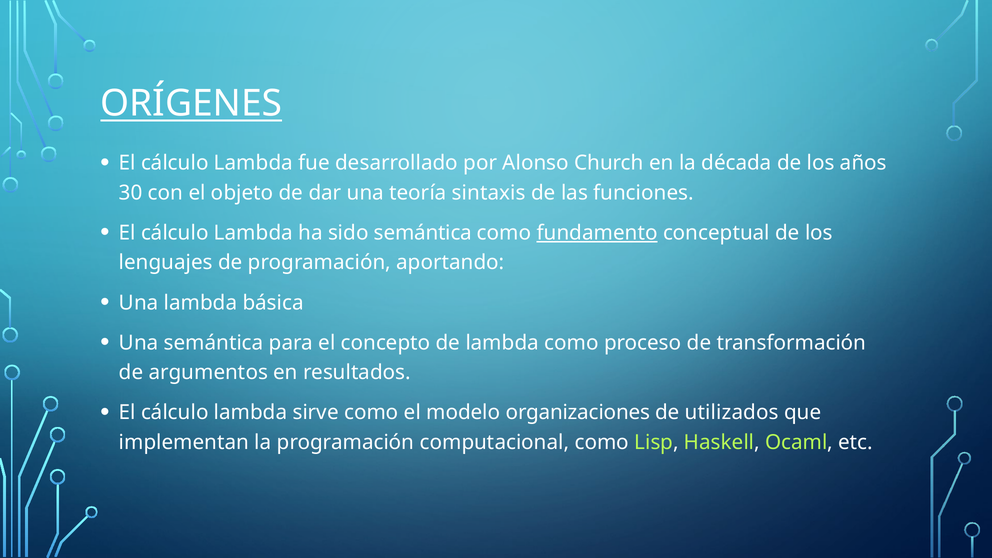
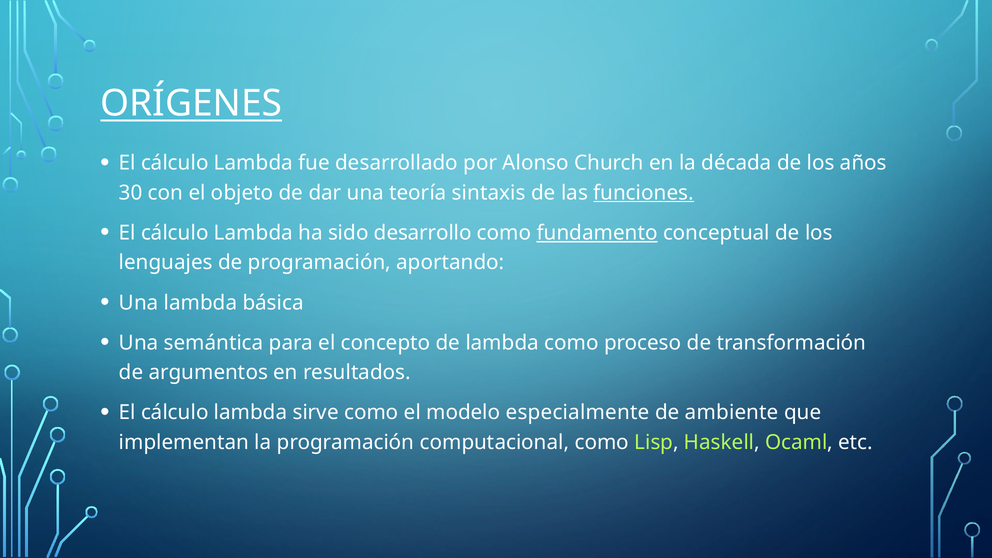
funciones underline: none -> present (644, 193)
sido semántica: semántica -> desarrollo (423, 233)
organizaciones: organizaciones -> especialmente (578, 413)
utilizados: utilizados -> ambiente (732, 413)
